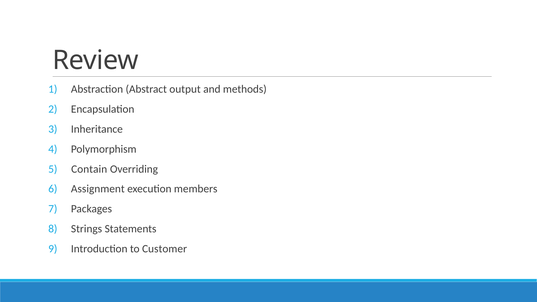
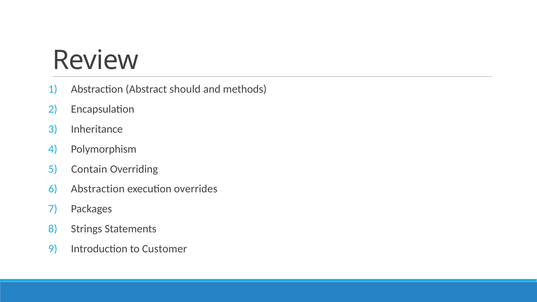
output: output -> should (185, 89)
Assignment: Assignment -> Abstraction (98, 189)
members: members -> overrides (196, 189)
